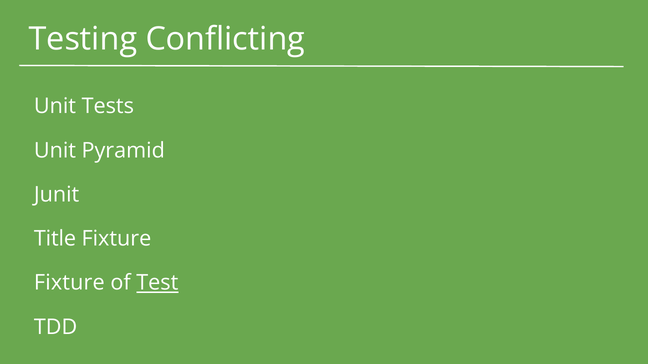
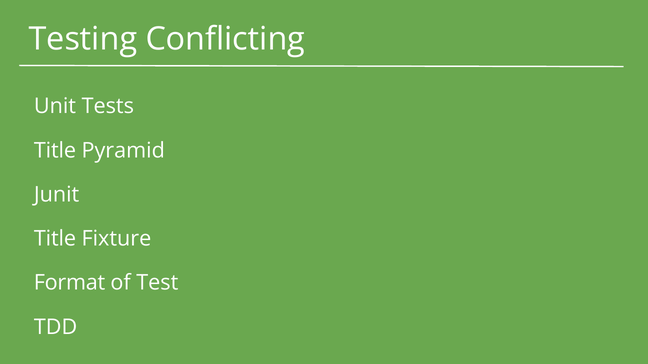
Unit: Unit -> Title (55, 151)
Fixture: Fixture -> Format (70, 283)
Test underline: present -> none (157, 283)
